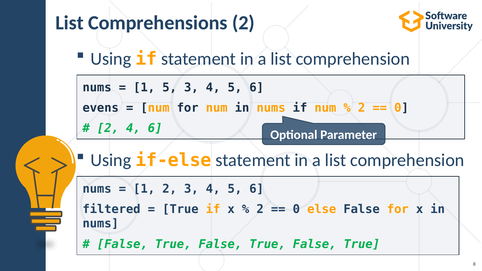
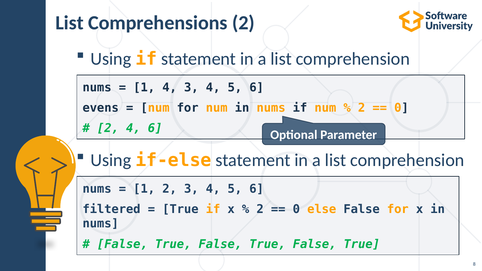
1 5: 5 -> 4 (170, 87)
